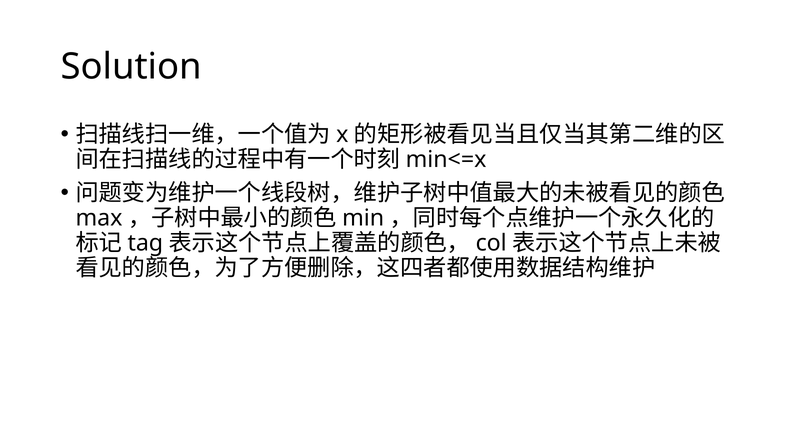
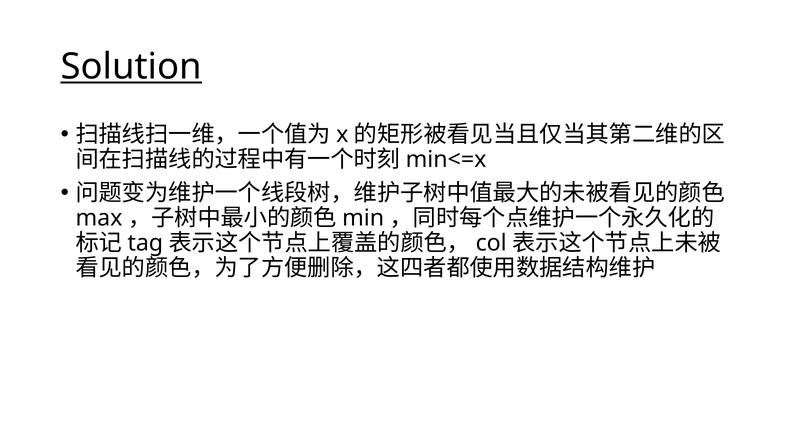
Solution underline: none -> present (131, 67)
